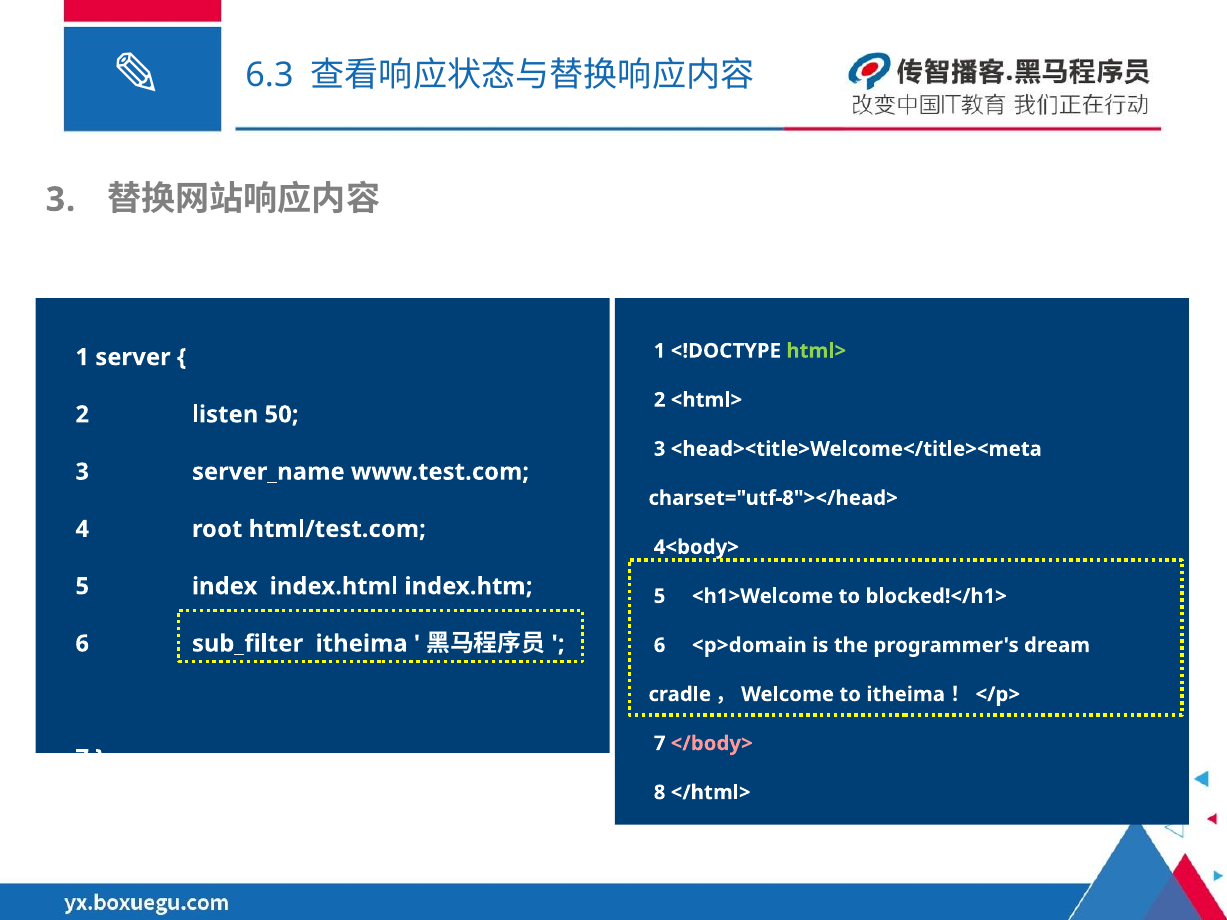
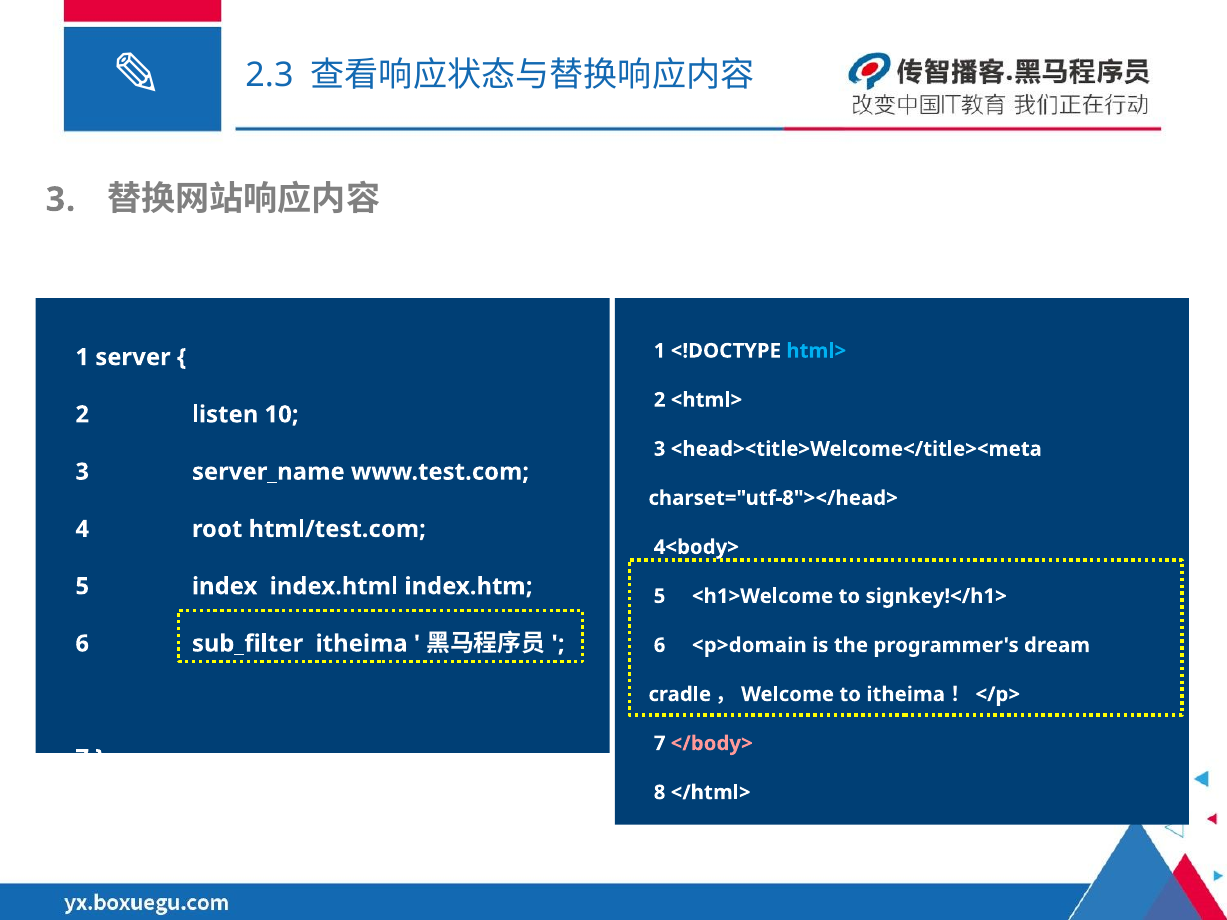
6.3: 6.3 -> 2.3 (270, 75)
html> colour: light green -> light blue (816, 351)
50: 50 -> 10 (282, 415)
blocked!</h1>: blocked!</h1> -> signkey!</h1> (936, 596)
